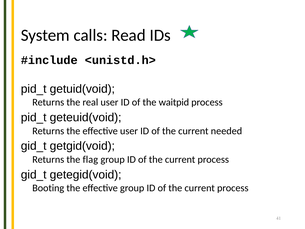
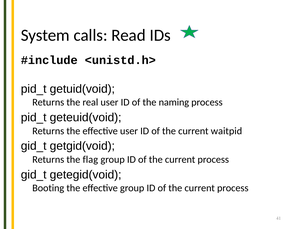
waitpid: waitpid -> naming (174, 102)
needed: needed -> waitpid (226, 131)
